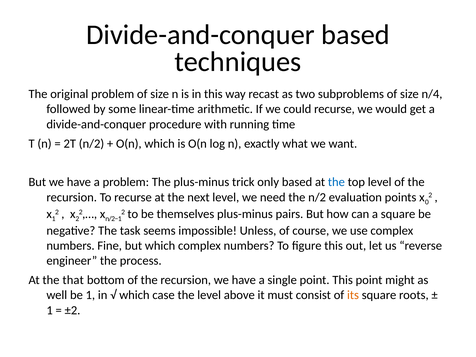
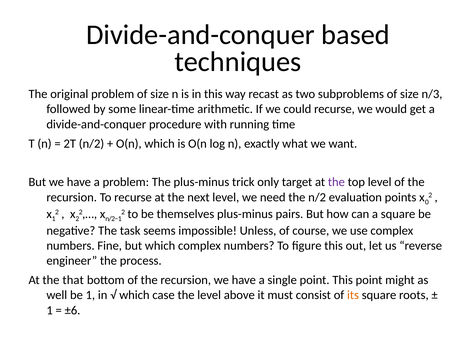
n/4: n/4 -> n/3 (432, 94)
only based: based -> target (297, 182)
the colour: blue -> purple (336, 182)
±2: ±2 -> ±6 (73, 310)
